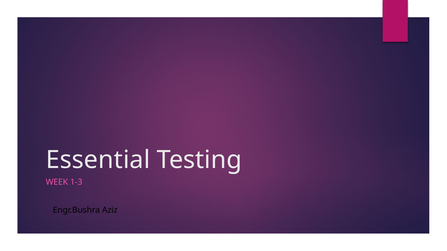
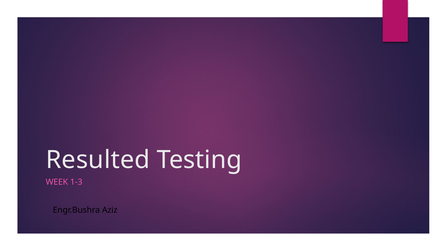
Essential: Essential -> Resulted (98, 160)
